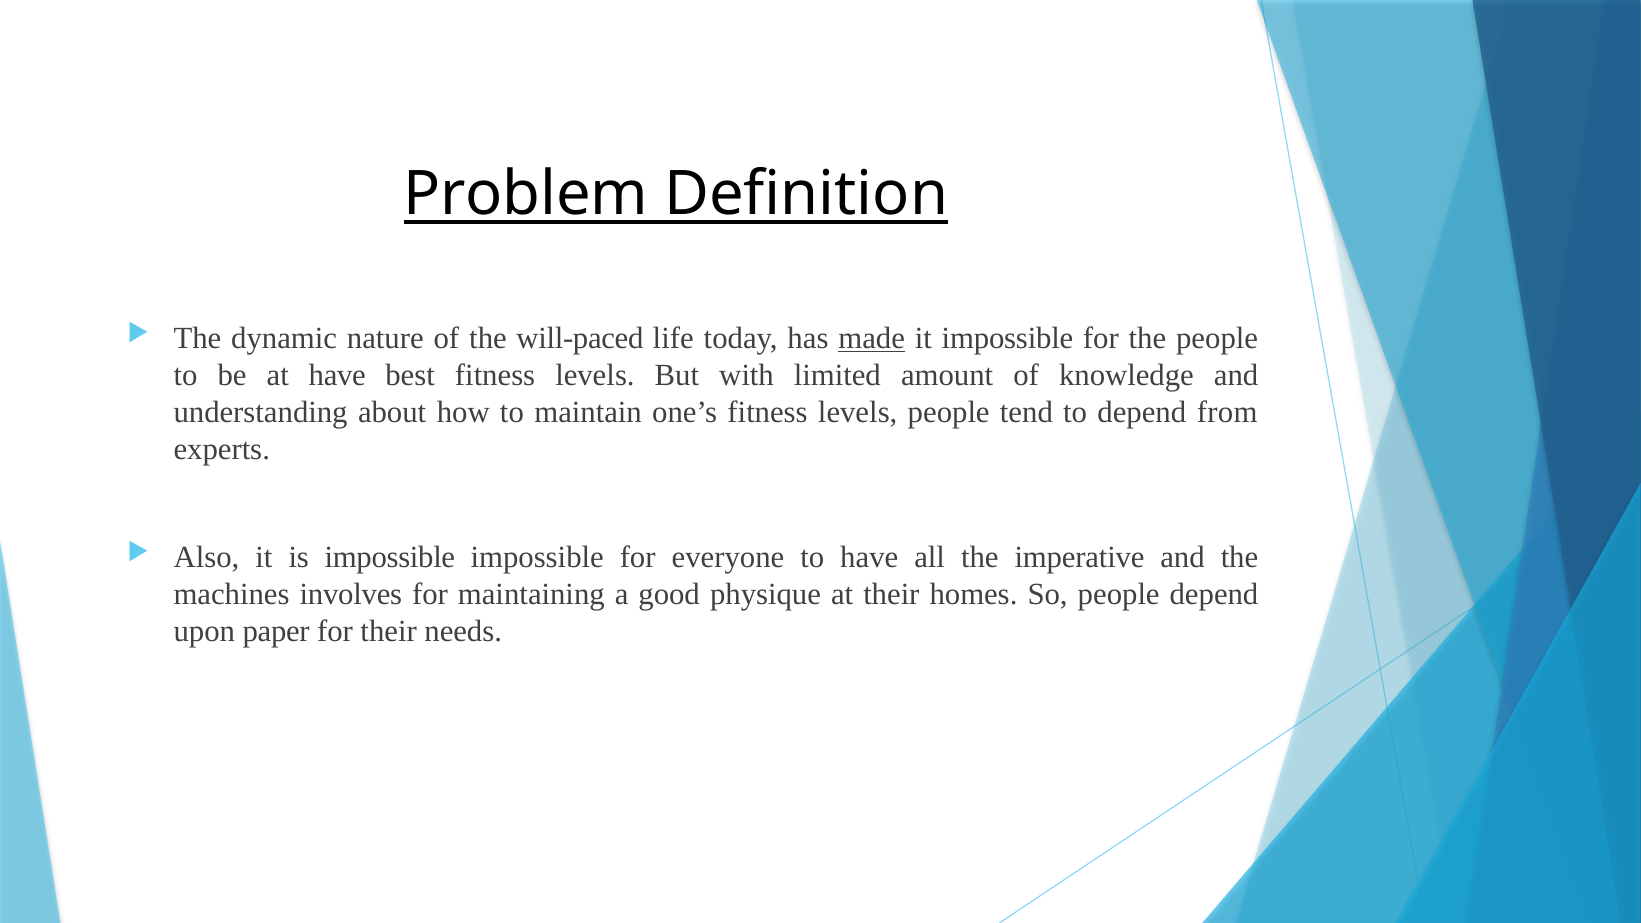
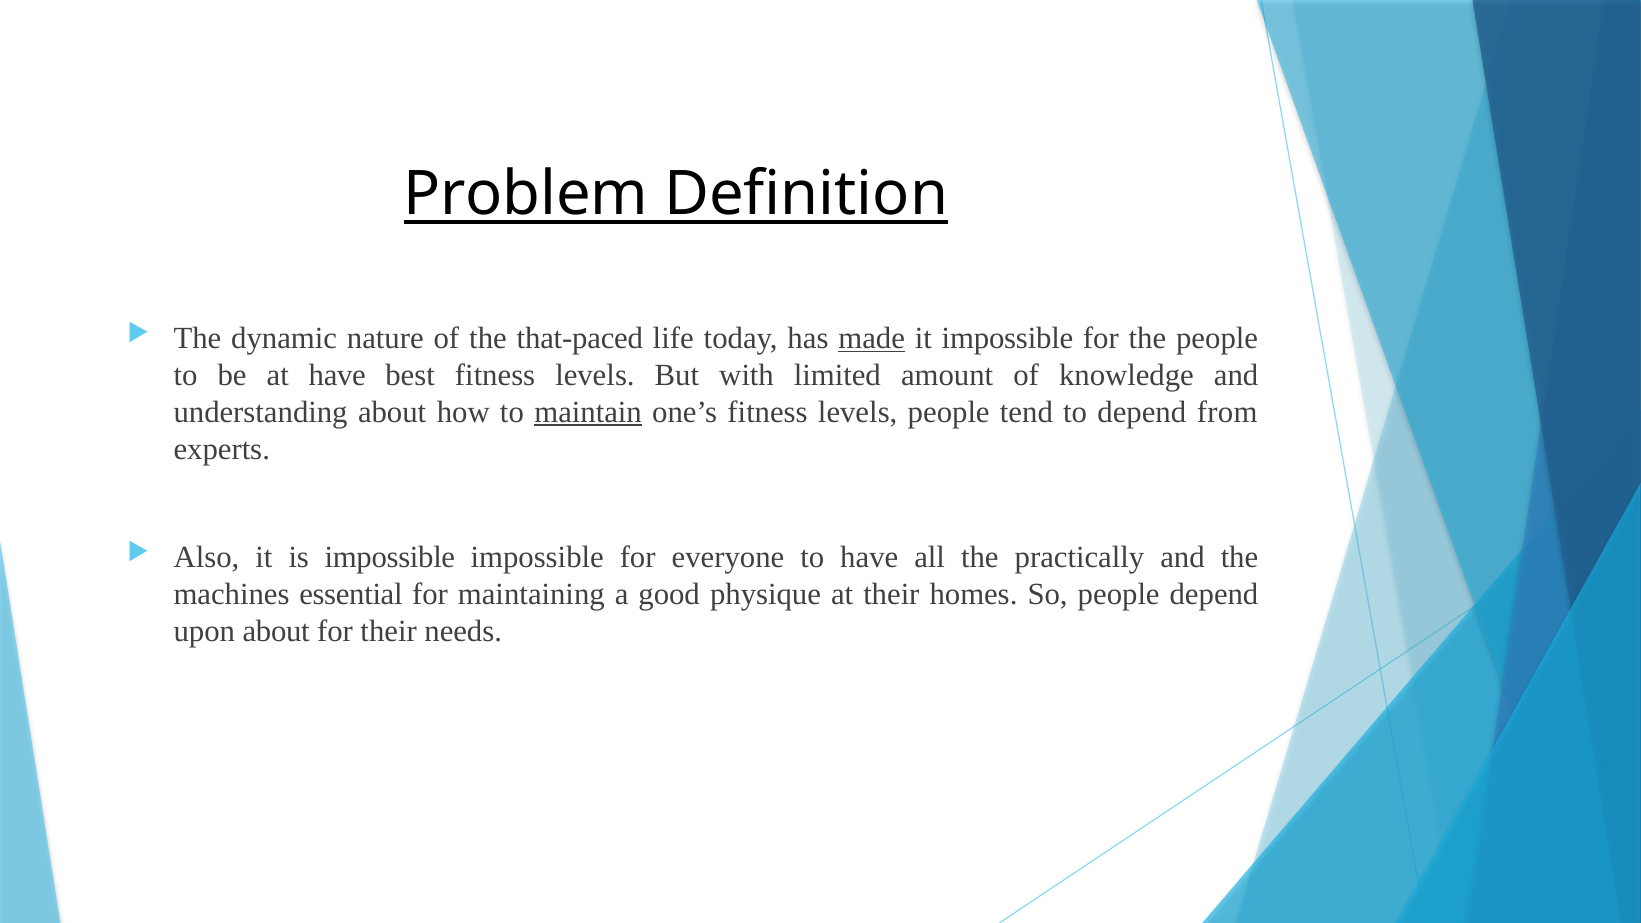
will-paced: will-paced -> that-paced (580, 338)
maintain underline: none -> present (588, 412)
imperative: imperative -> practically (1079, 557)
involves: involves -> essential (351, 594)
upon paper: paper -> about (276, 631)
